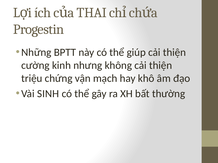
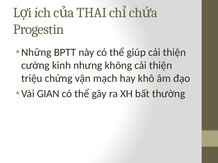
SINH: SINH -> GIAN (48, 94)
